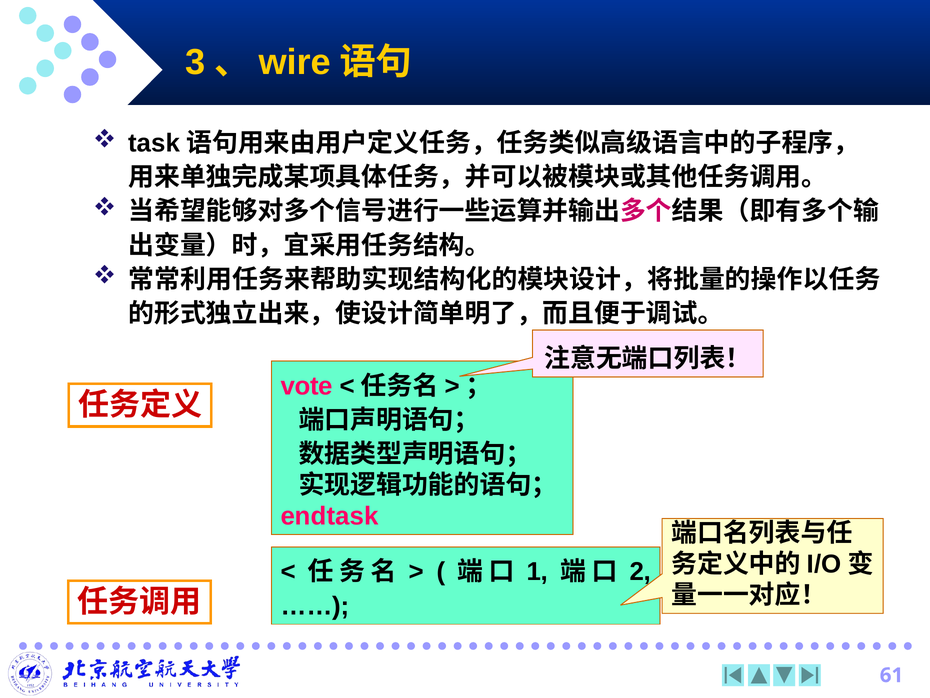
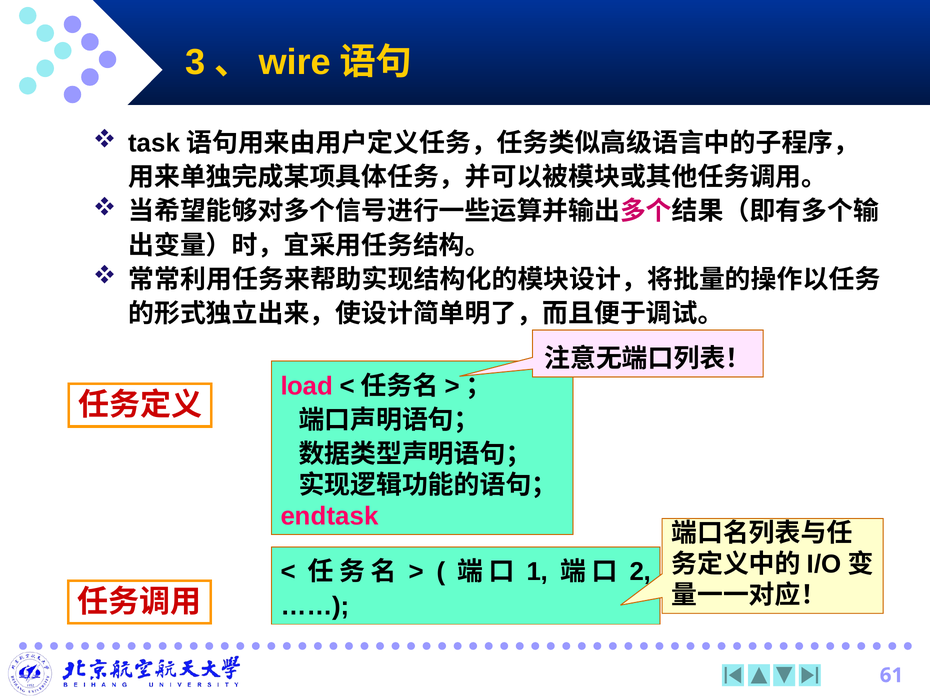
vote: vote -> load (307, 386)
